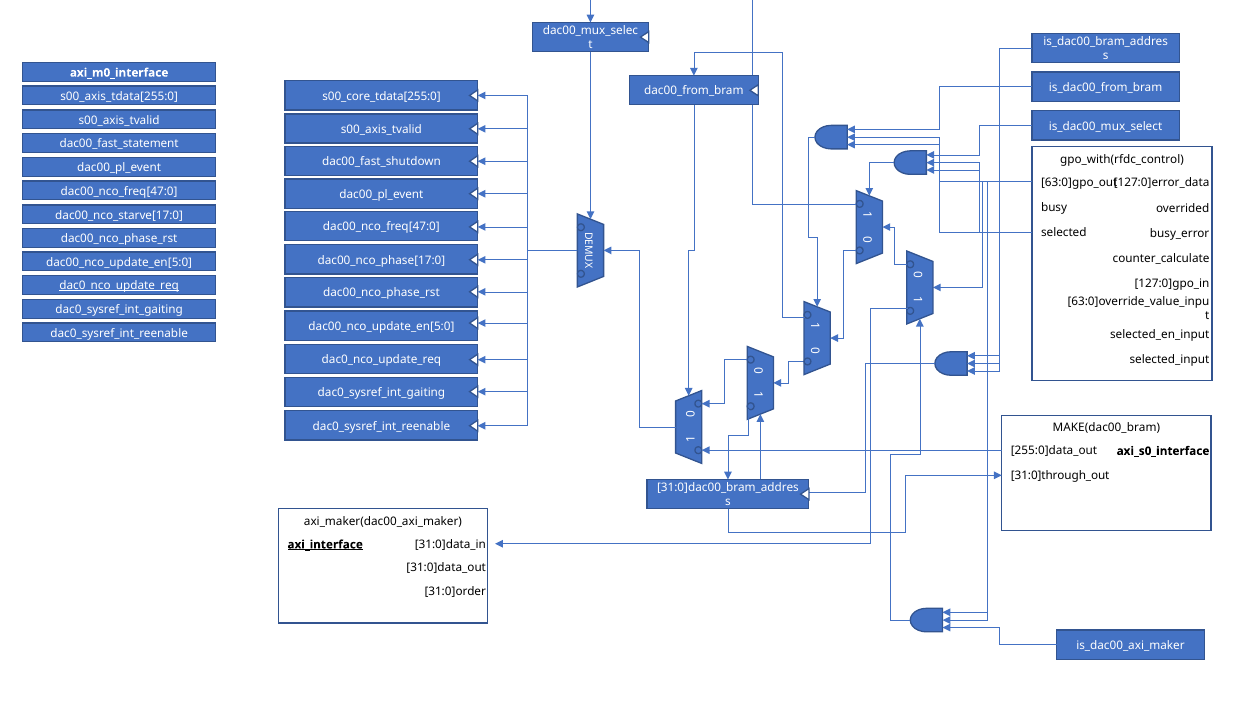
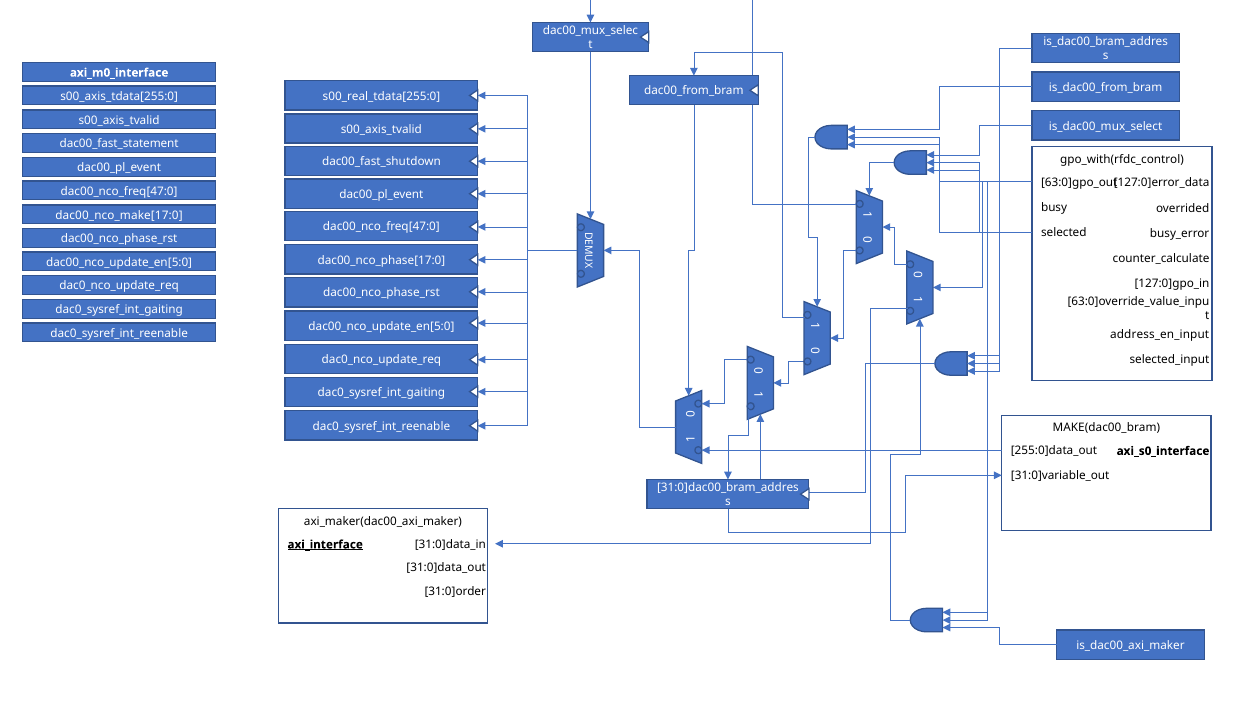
s00_core_tdata[255:0: s00_core_tdata[255:0 -> s00_real_tdata[255:0 (381, 96)
dac00_nco_starve[17:0: dac00_nco_starve[17:0 -> dac00_nco_make[17:0 (119, 215)
dac0_nco_update_req underline: present -> none (119, 286)
selected_en_input: selected_en_input -> address_en_input (1160, 334)
31:0]through_out: 31:0]through_out -> 31:0]variable_out (1060, 476)
